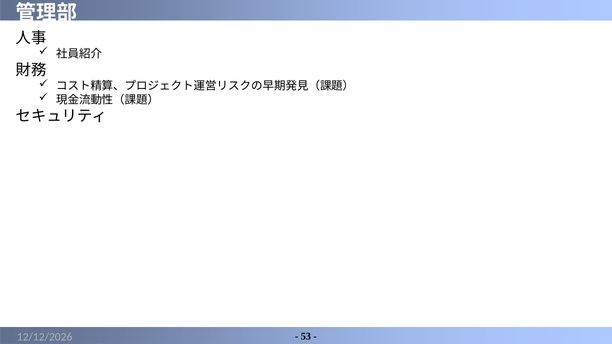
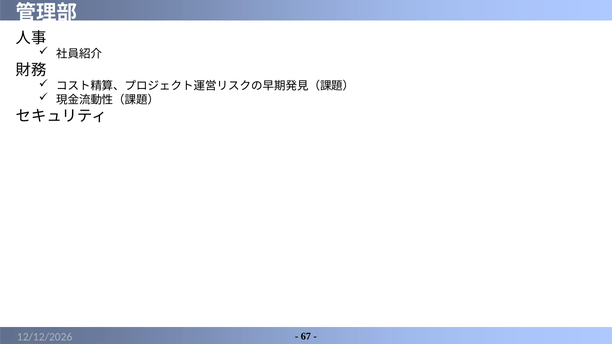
53: 53 -> 67 (306, 336)
